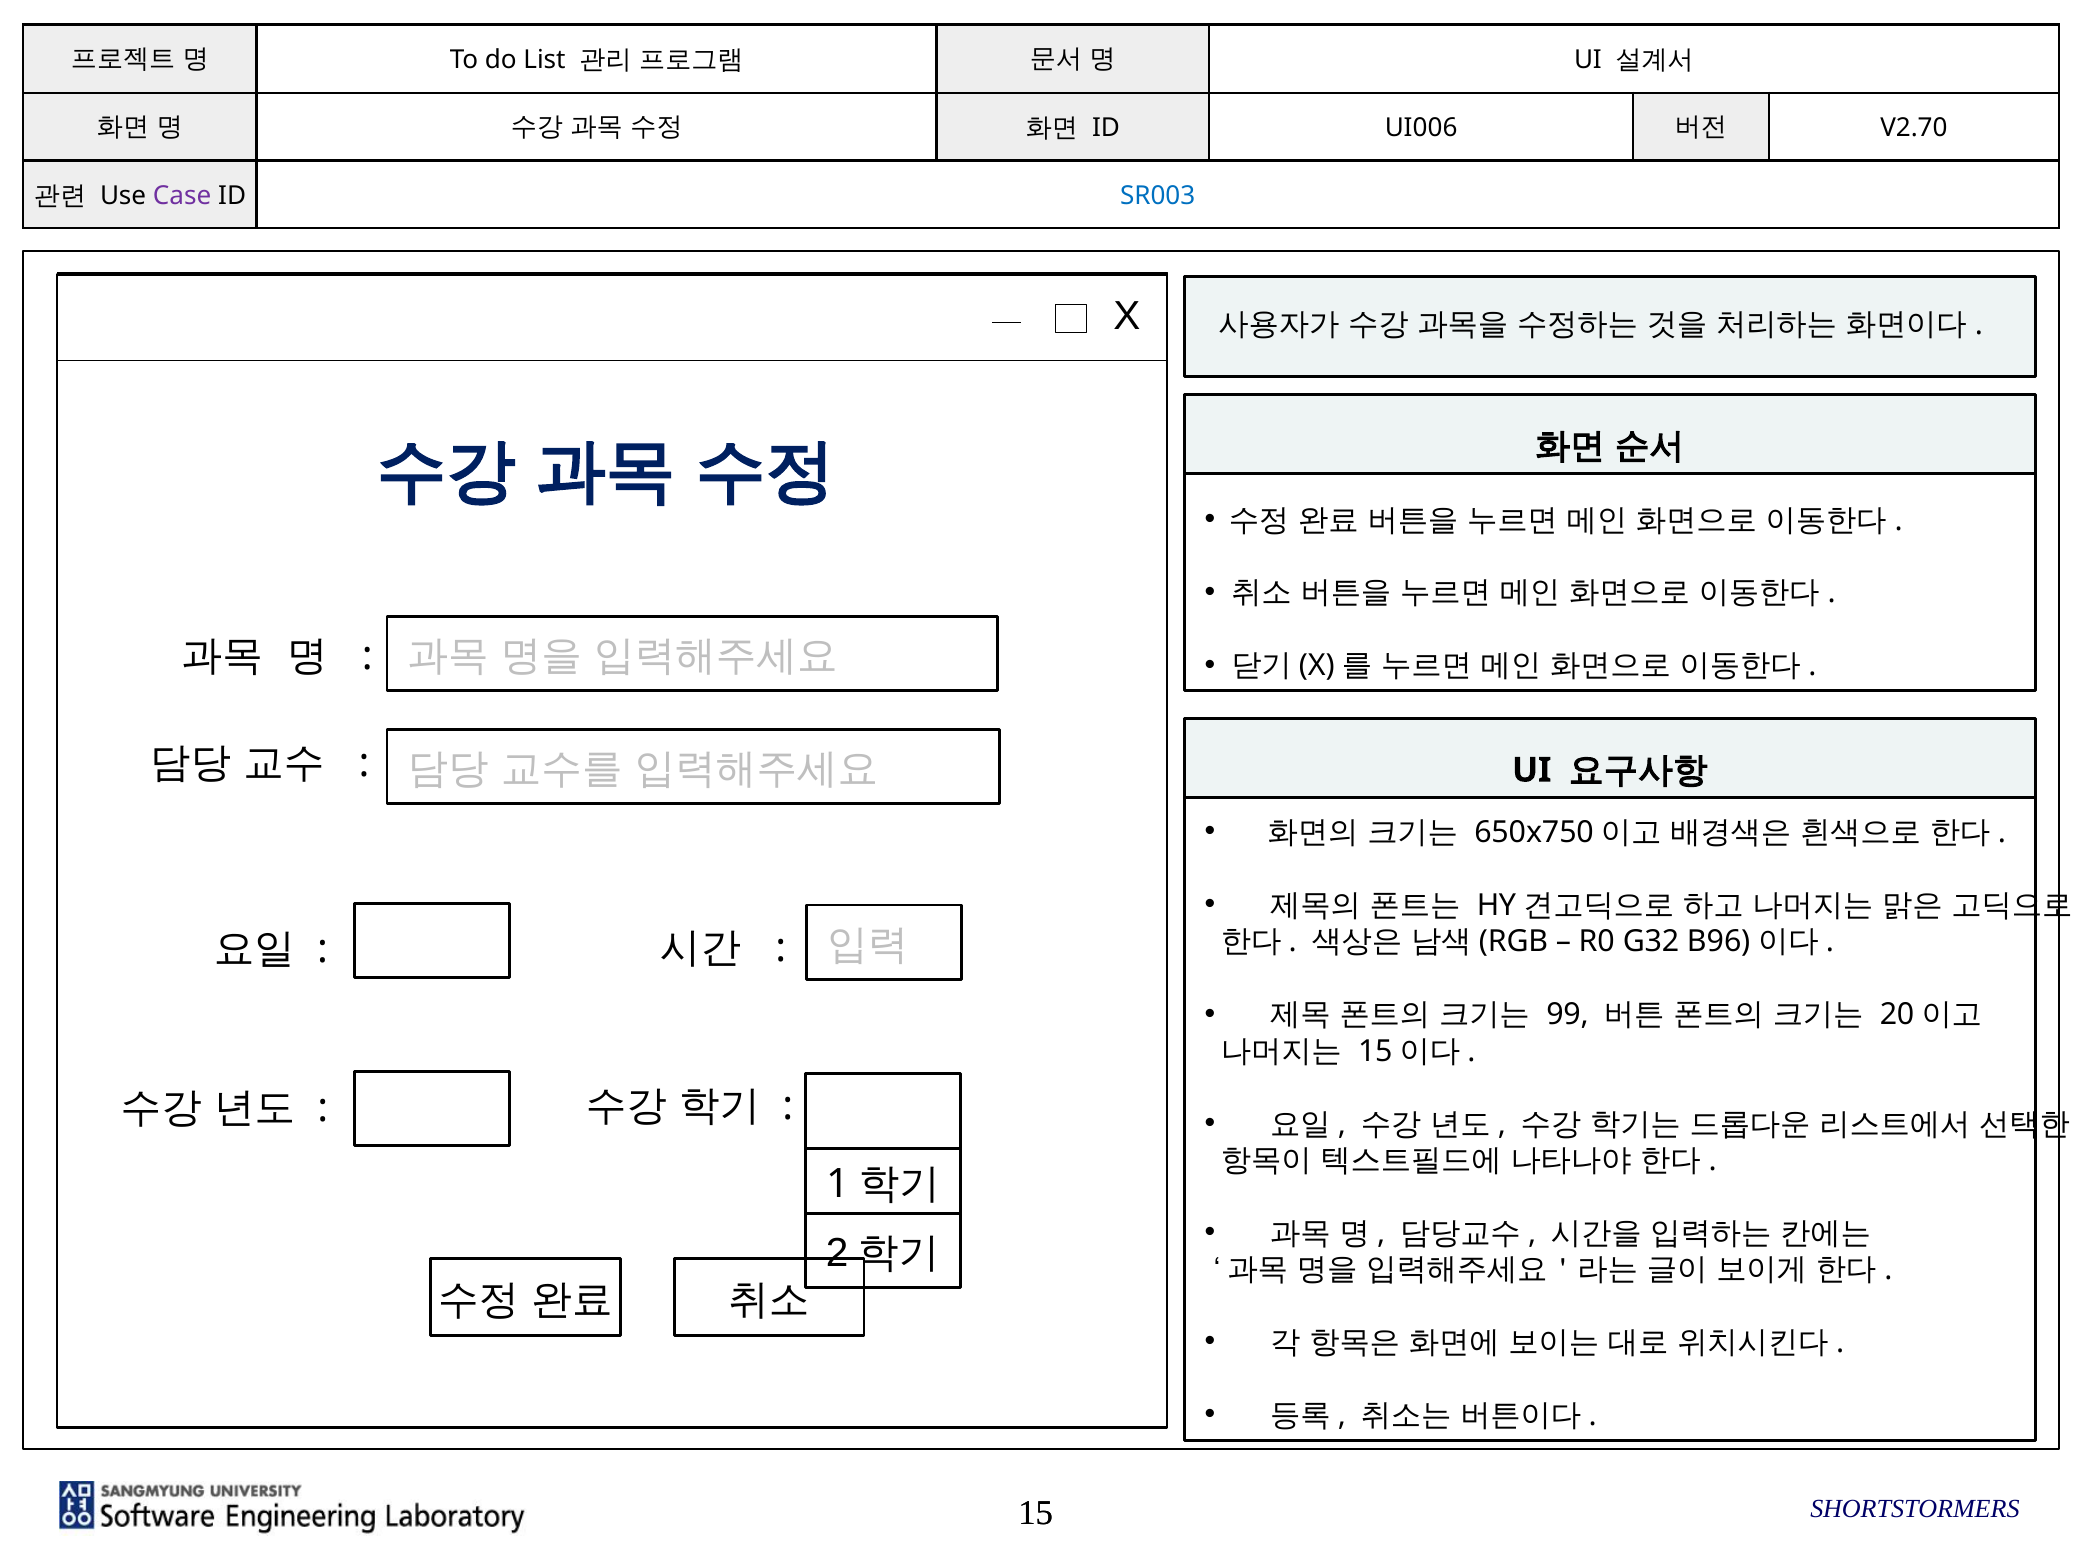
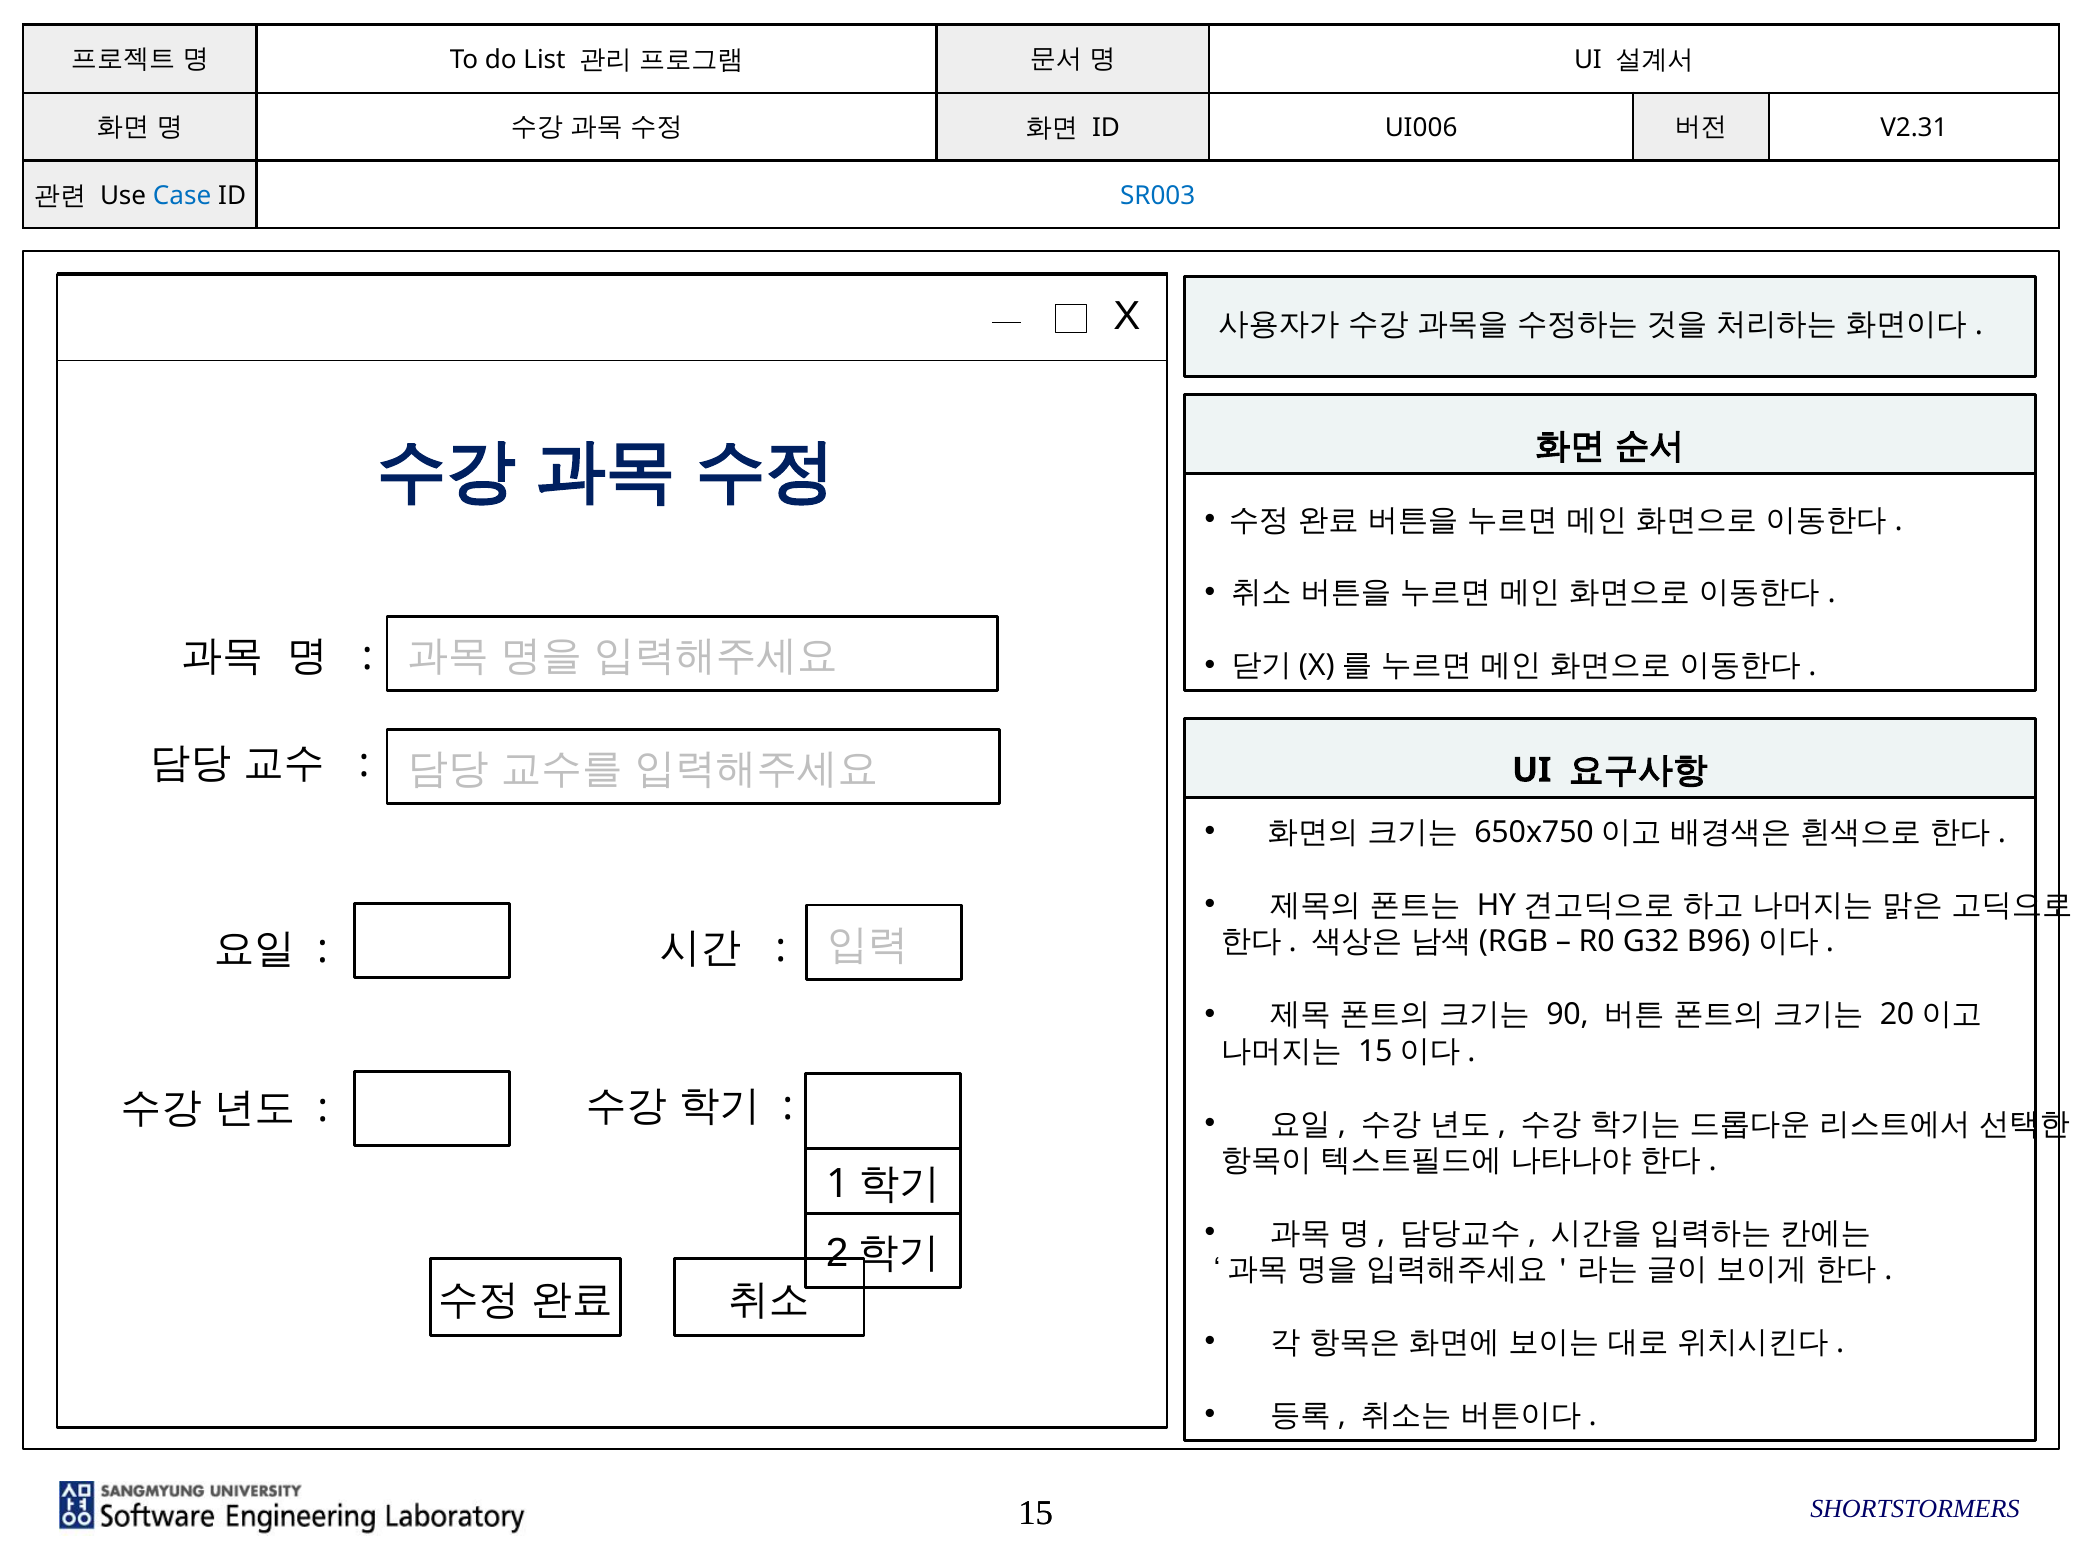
V2.70: V2.70 -> V2.31 (1914, 128)
Case colour: purple -> blue (182, 196)
99: 99 -> 90 (1568, 1015)
